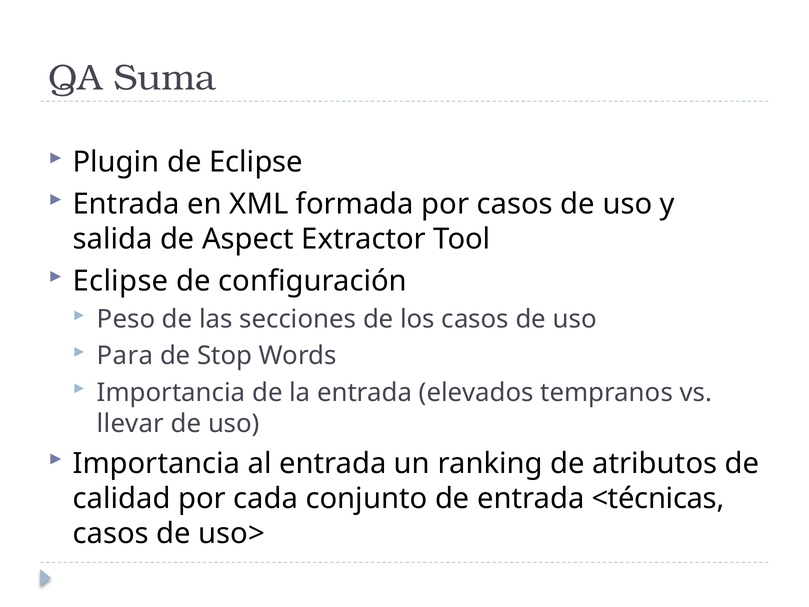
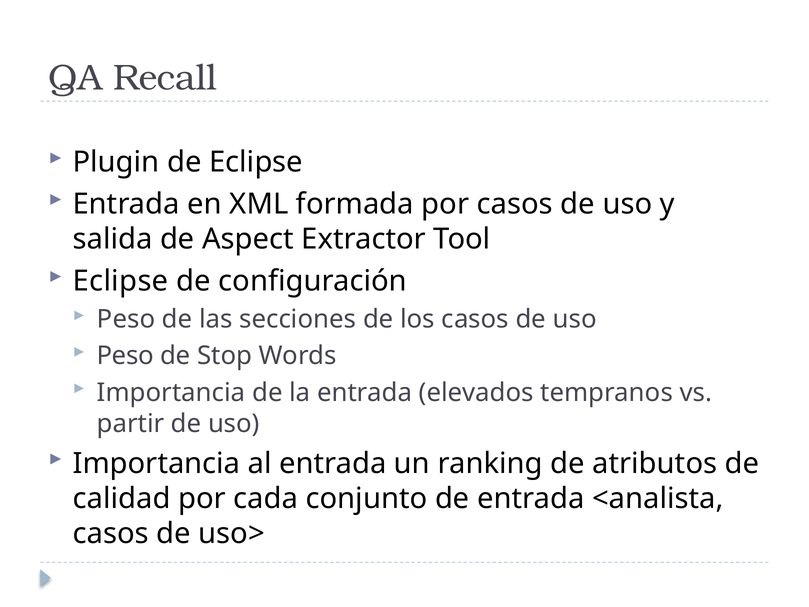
Suma: Suma -> Recall (165, 78)
Para: Para -> Peso (125, 356)
llevar: llevar -> partir (131, 423)
<técnicas: <técnicas -> <analista (658, 498)
